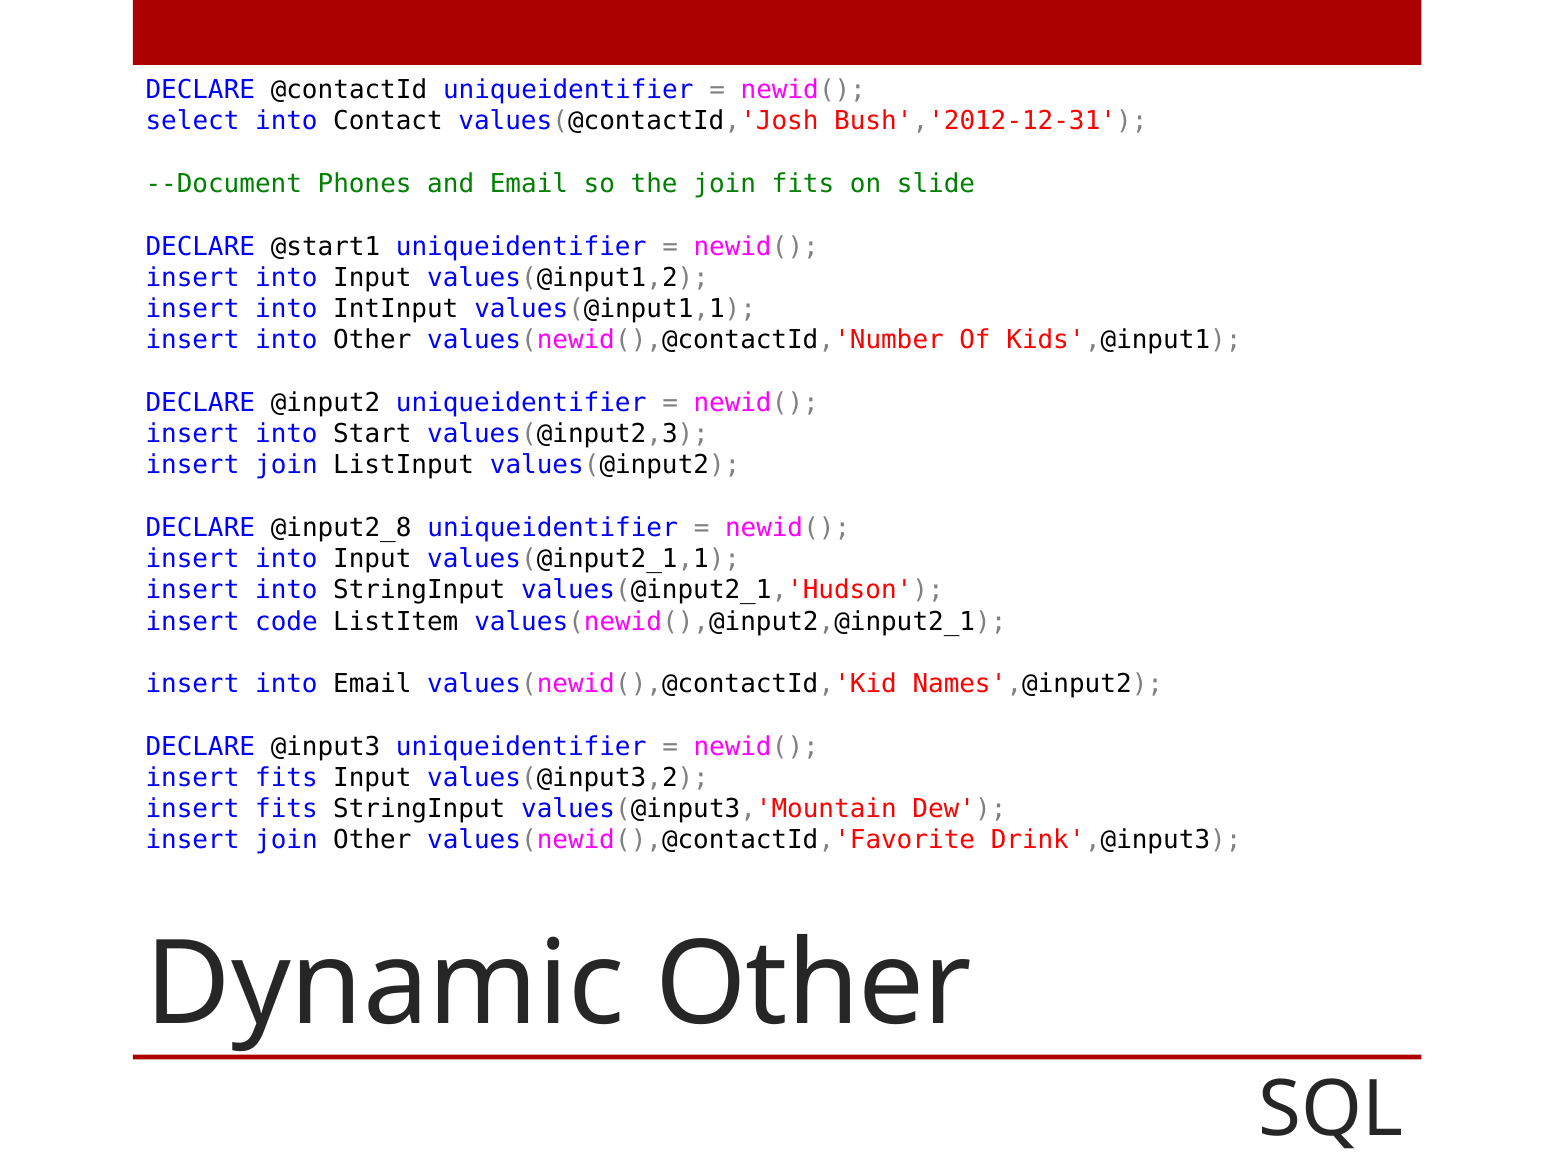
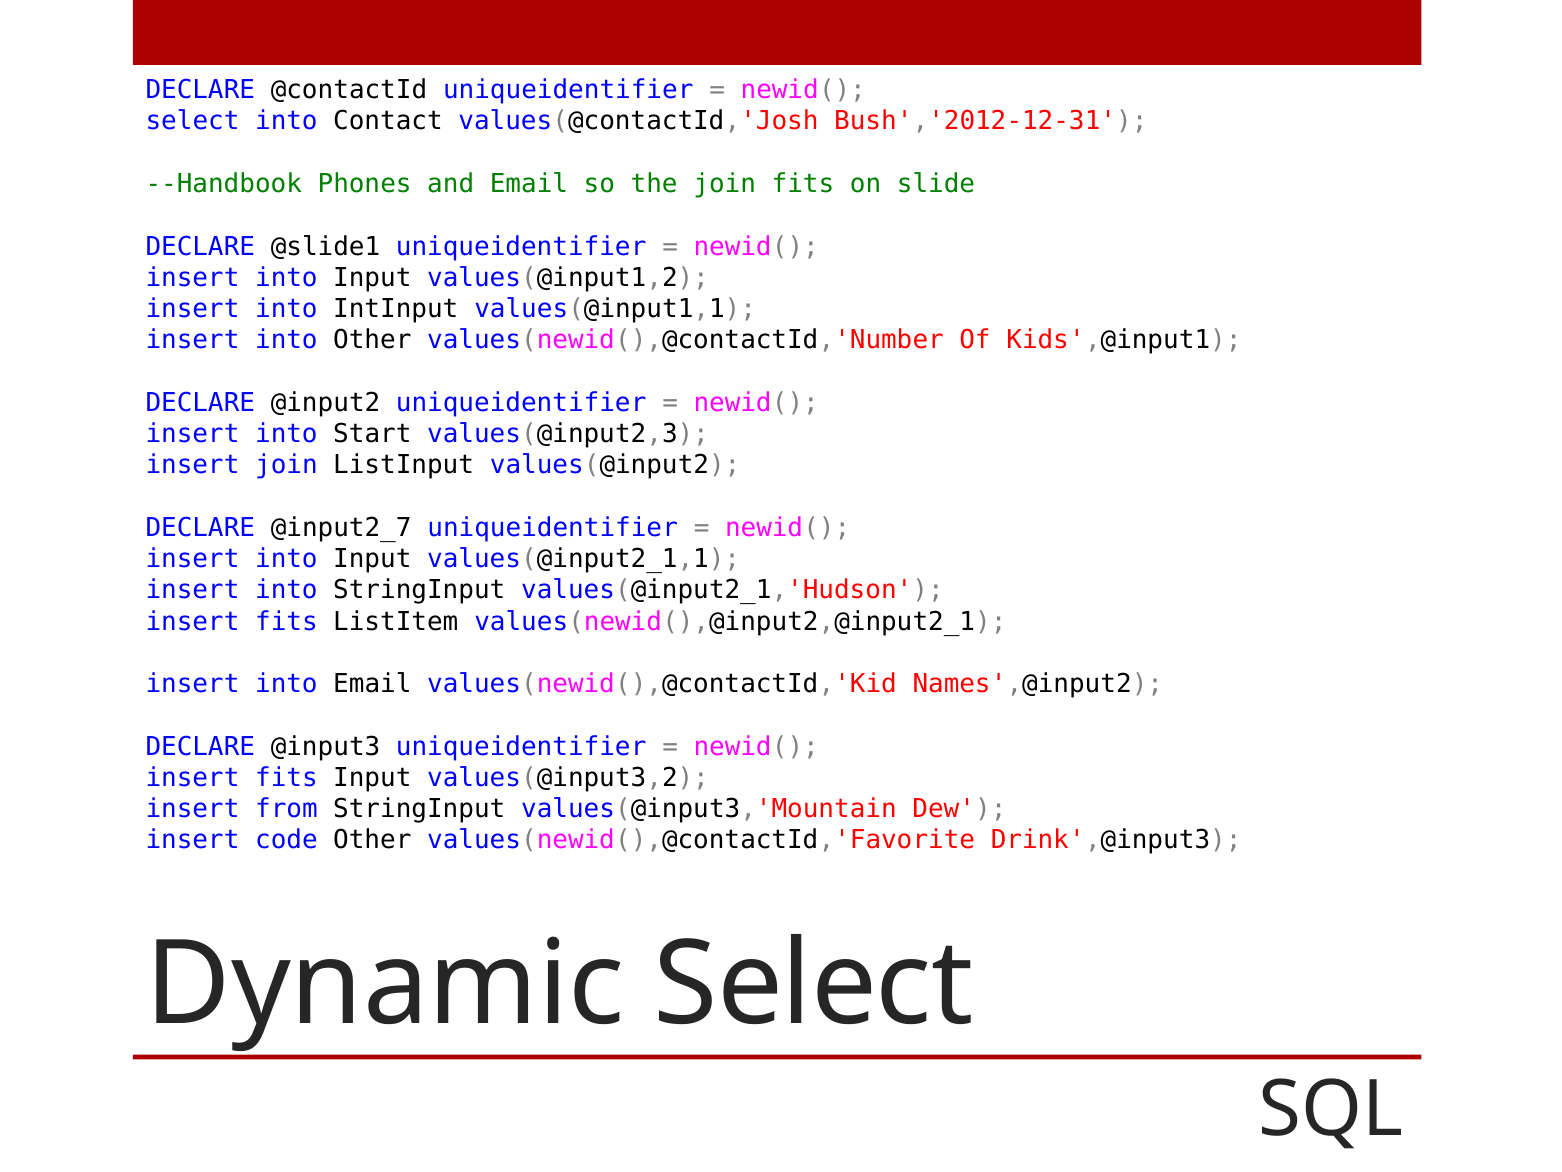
--Document: --Document -> --Handbook (224, 184)
@start1: @start1 -> @slide1 (326, 246)
@input2_8: @input2_8 -> @input2_7 (341, 527)
code: code -> fits (286, 621)
fits: fits -> from (286, 809)
join: join -> code (286, 840)
Dynamic Other: Other -> Select (814, 984)
